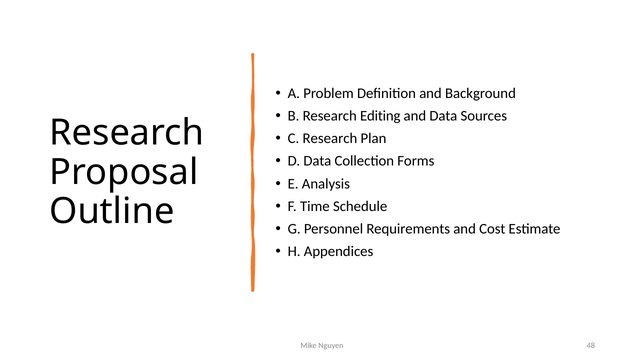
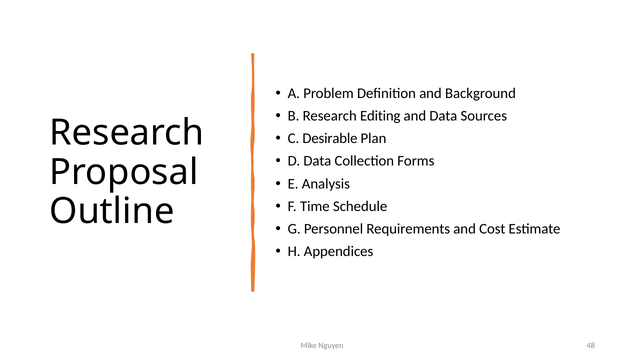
C Research: Research -> Desirable (330, 139)
